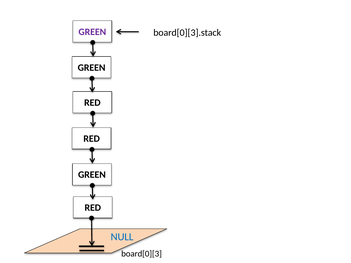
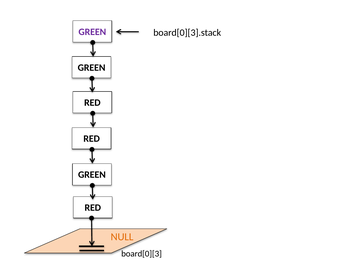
NULL colour: blue -> orange (122, 237)
